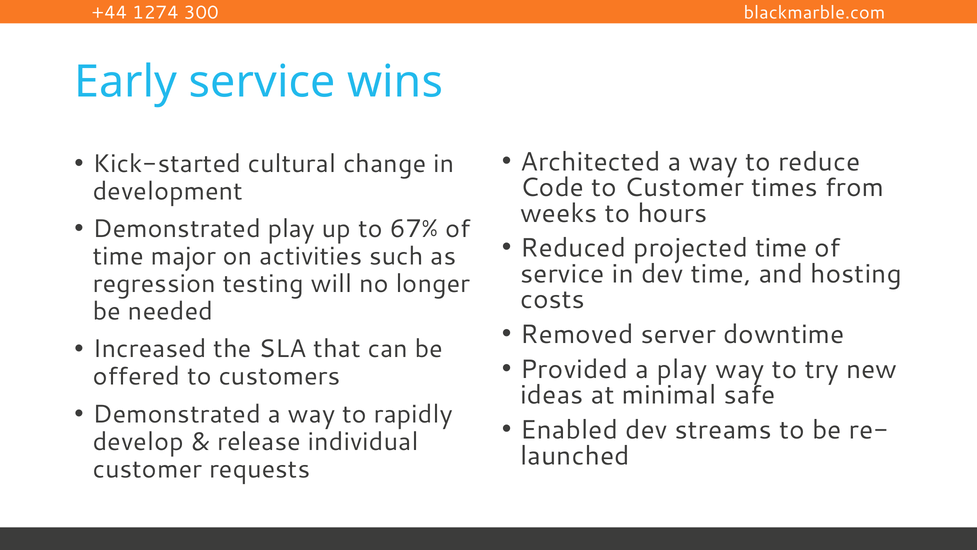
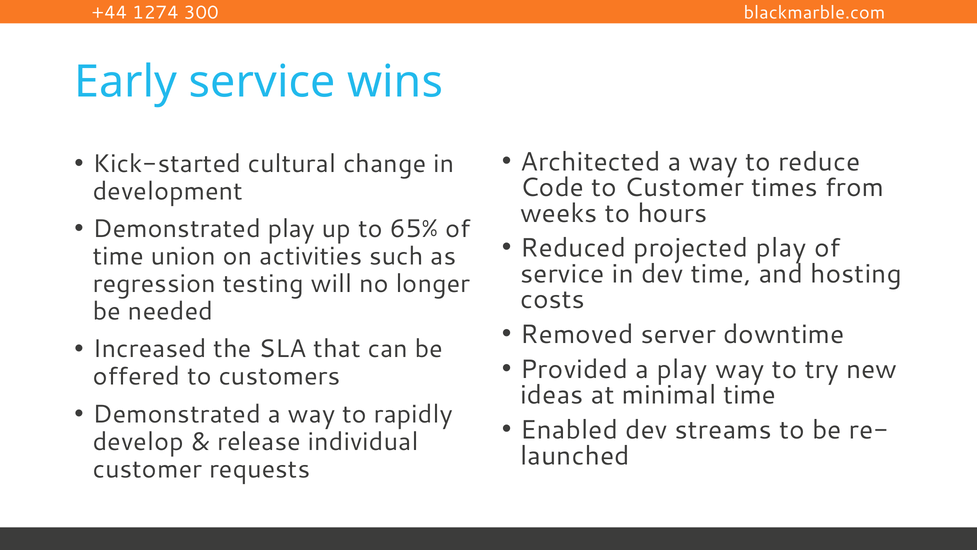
67%: 67% -> 65% (414, 229)
projected time: time -> play (781, 248)
major: major -> union (183, 256)
minimal safe: safe -> time (750, 395)
